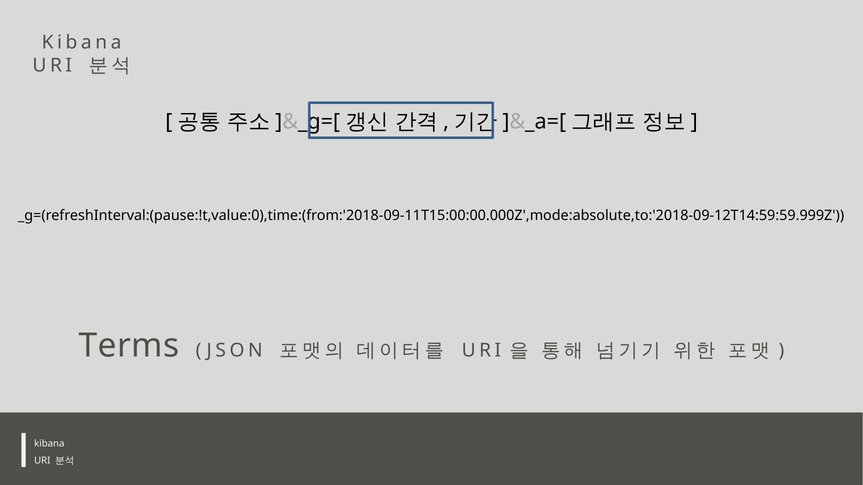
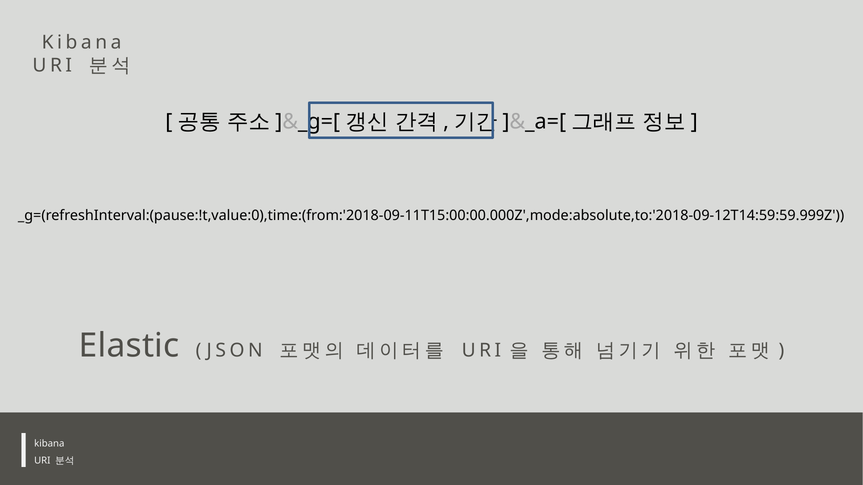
Terms: Terms -> Elastic (129, 346)
